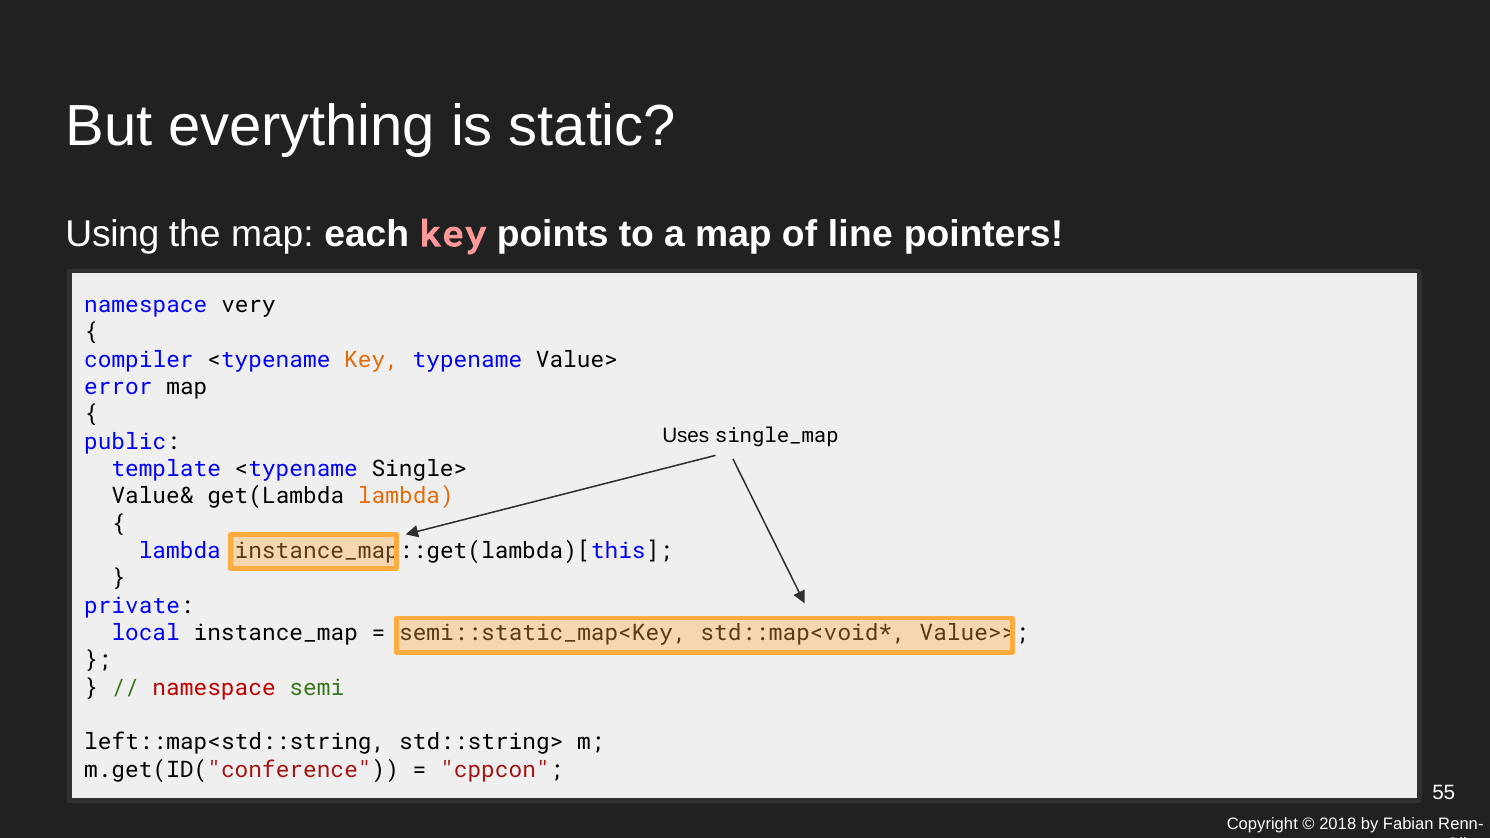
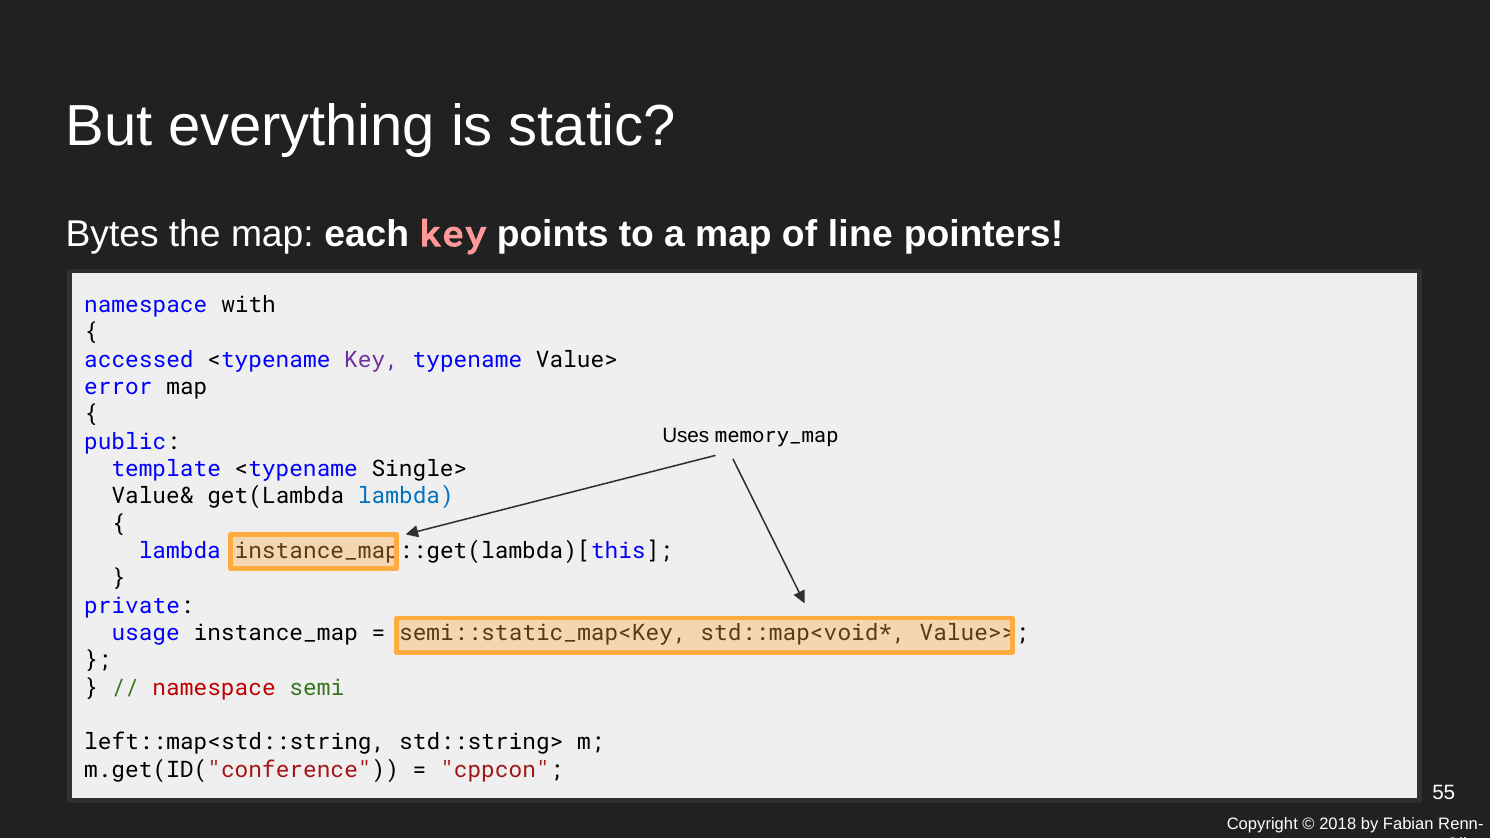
Using: Using -> Bytes (112, 234)
very: very -> with (249, 305)
compiler: compiler -> accessed (139, 360)
Key colour: orange -> purple (372, 360)
single_map: single_map -> memory_map (777, 436)
lambda colour: orange -> blue (406, 496)
local: local -> usage (146, 633)
